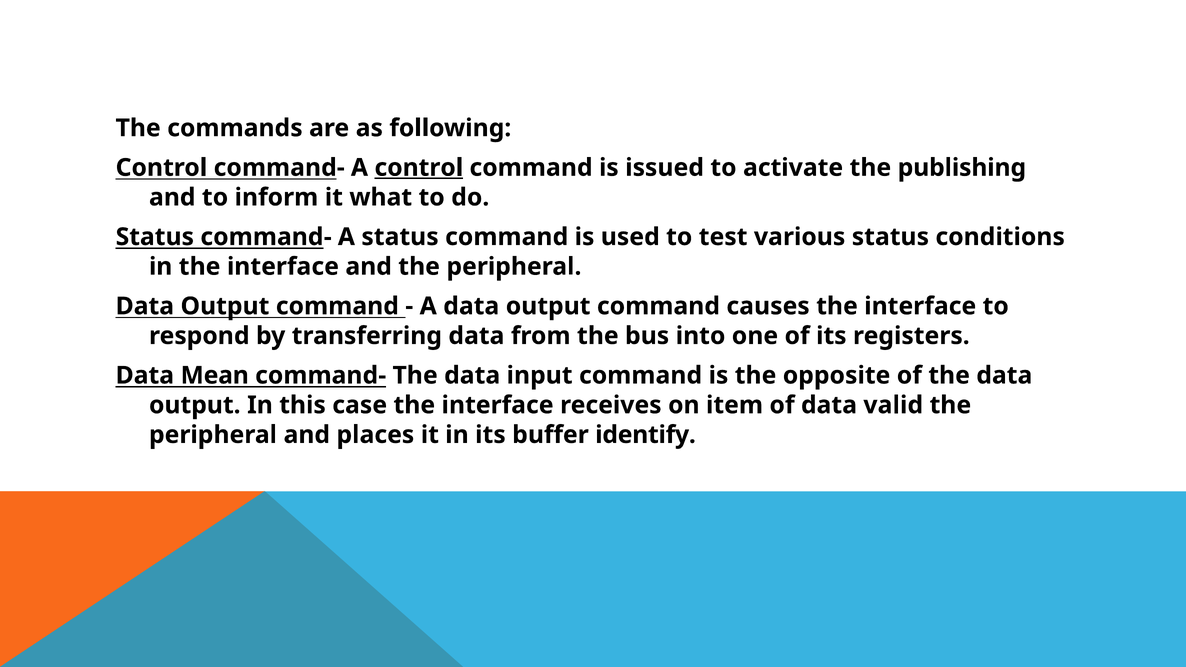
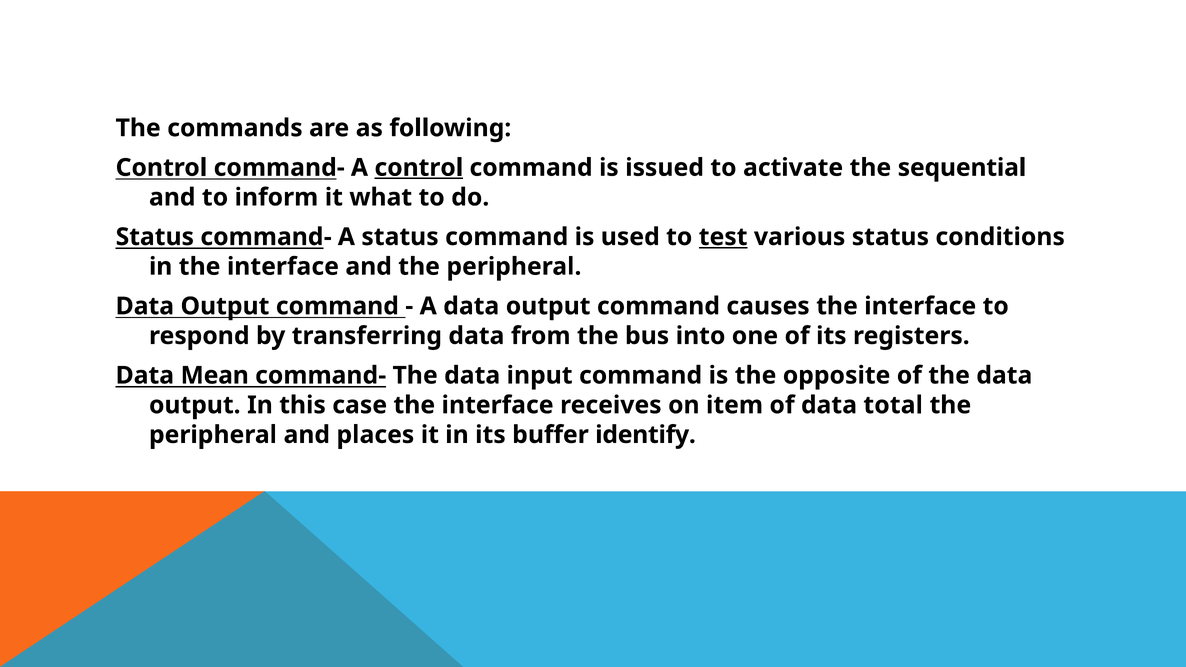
publishing: publishing -> sequential (962, 168)
test underline: none -> present (723, 237)
valid: valid -> total (893, 405)
